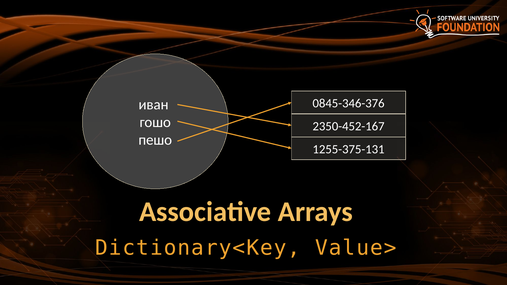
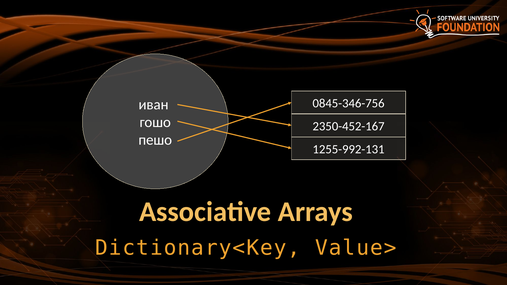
0845-346-376: 0845-346-376 -> 0845-346-756 (349, 103)
1255-375-131: 1255-375-131 -> 1255-992-131 (349, 149)
